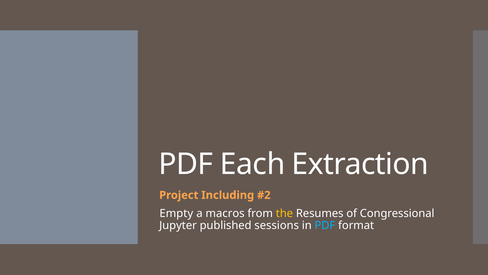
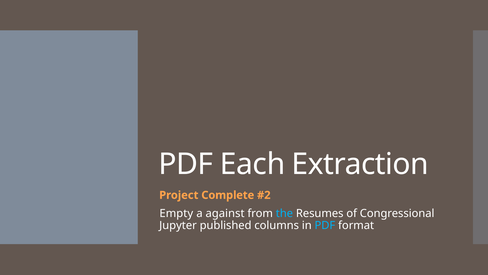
Including: Including -> Complete (228, 195)
macros: macros -> against (225, 213)
the colour: yellow -> light blue (284, 213)
sessions: sessions -> columns (277, 225)
